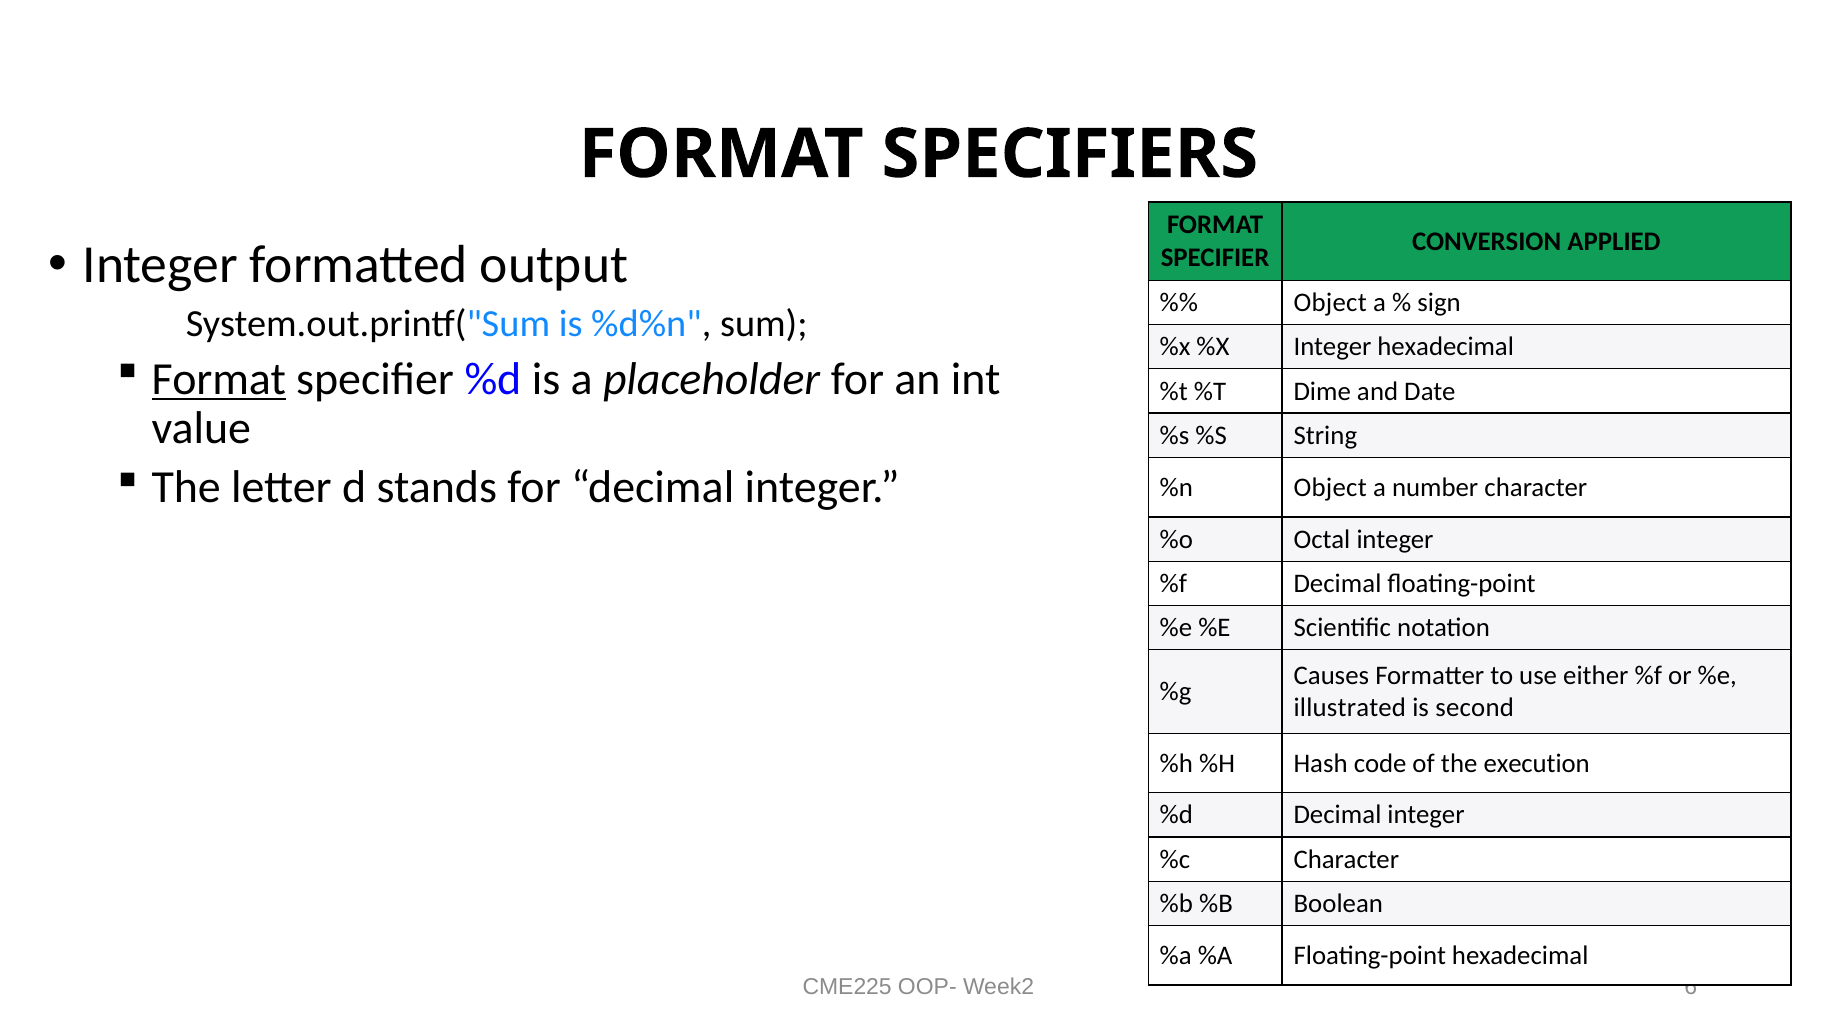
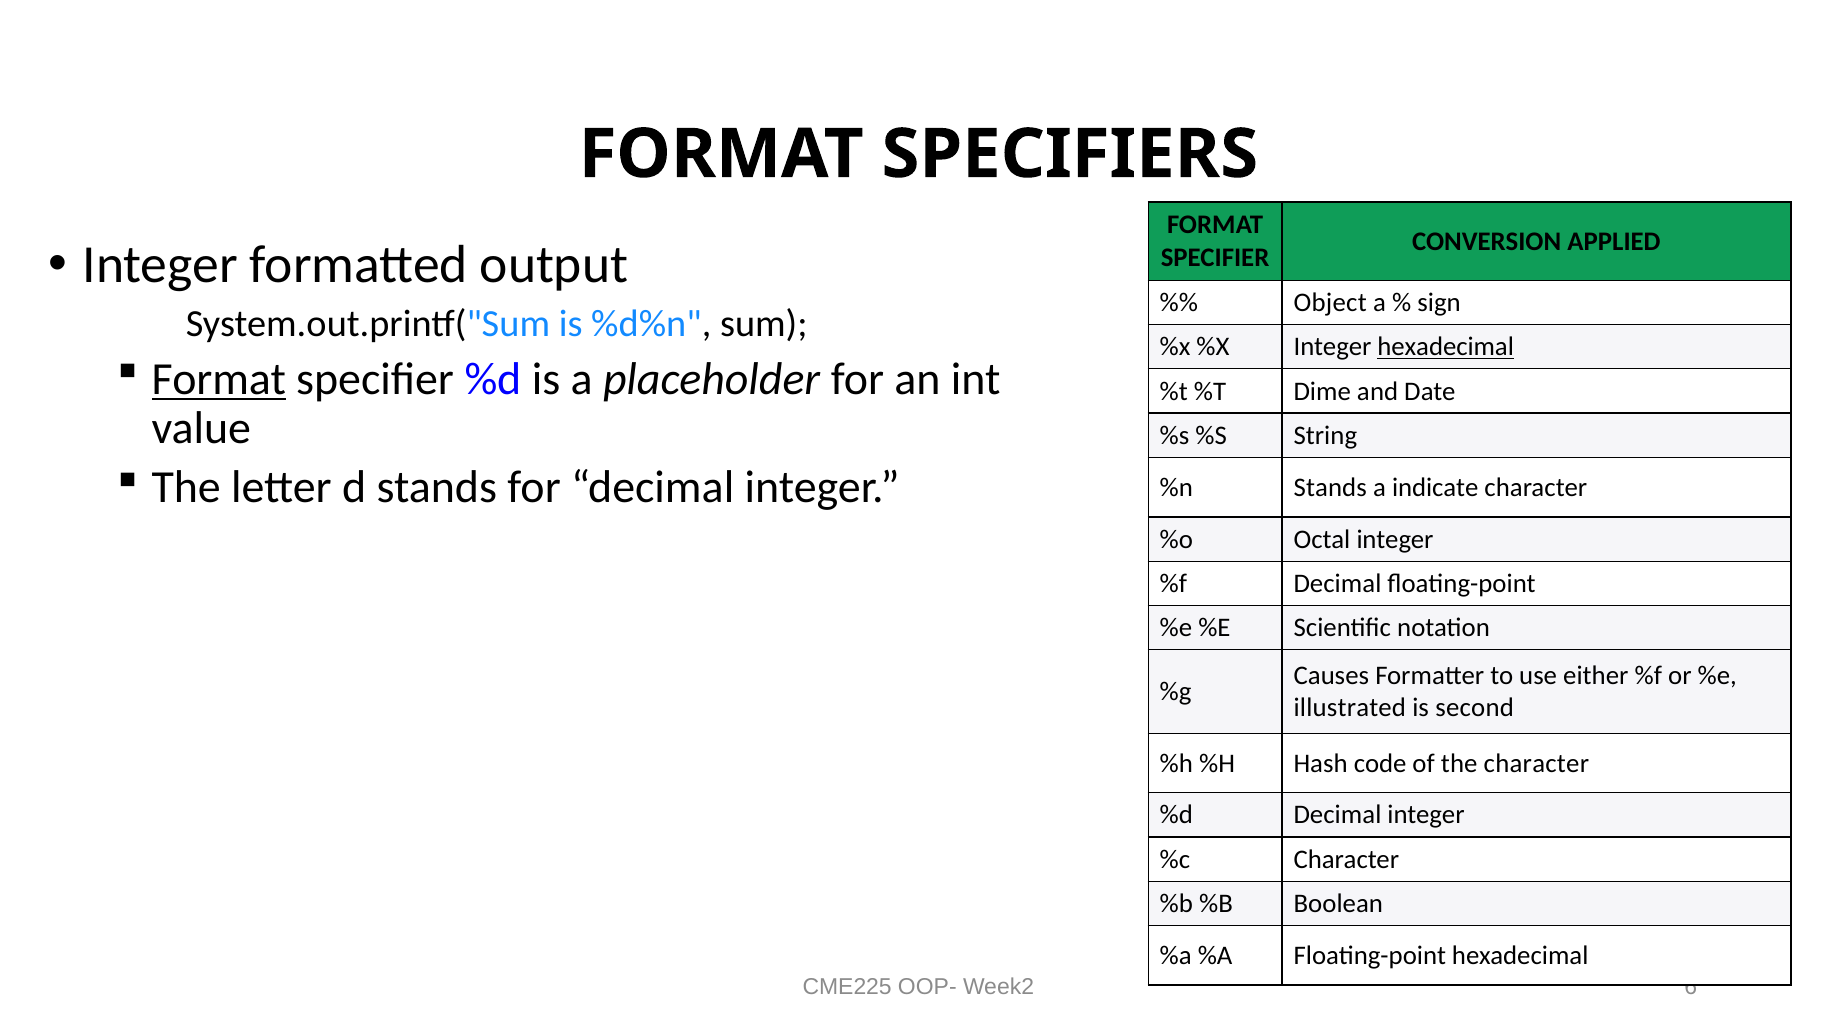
hexadecimal underline: none -> present (1446, 347)
%n Object: Object -> Stands (1330, 488)
number: number -> indicate (1435, 488)
the execution: execution -> character (1536, 763)
